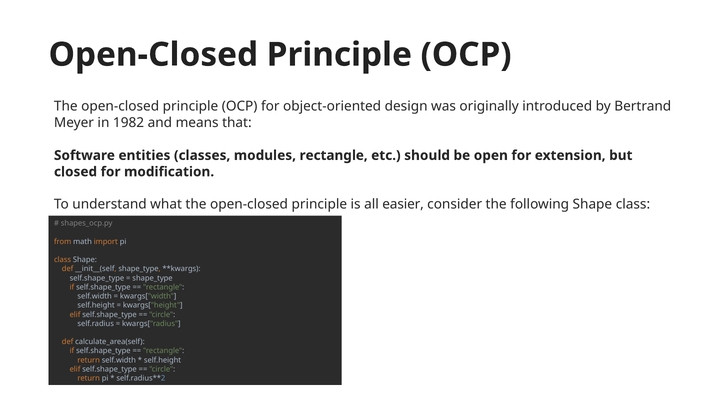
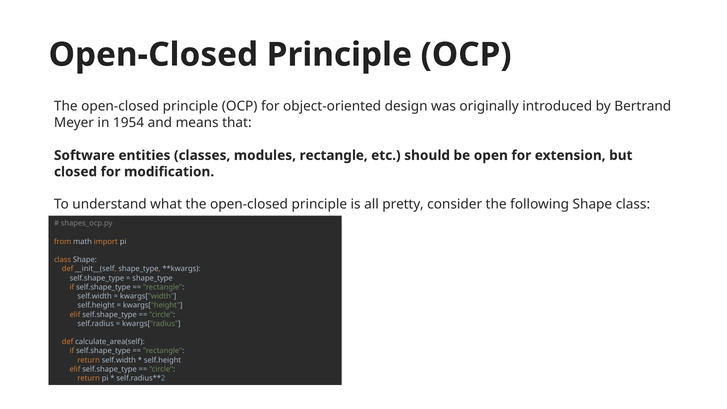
1982: 1982 -> 1954 (129, 123)
easier: easier -> pretty (403, 204)
